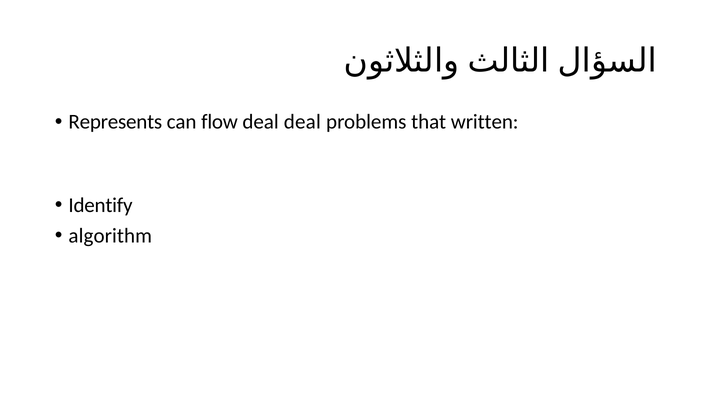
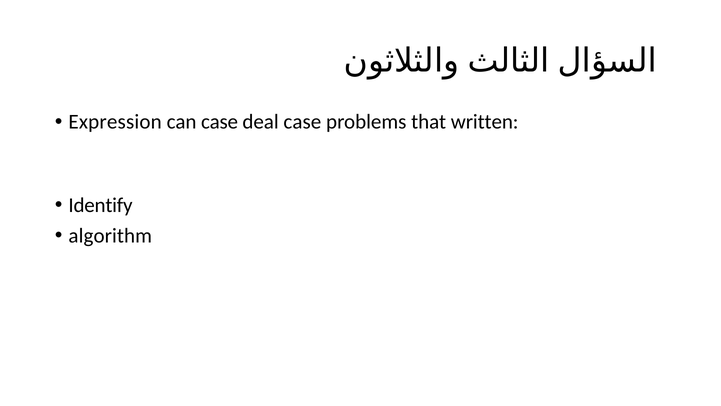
Represents: Represents -> Expression (115, 122)
can flow: flow -> case (220, 122)
deal deal: deal -> case (302, 122)
